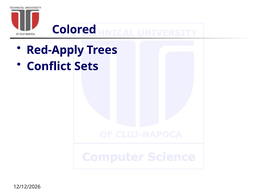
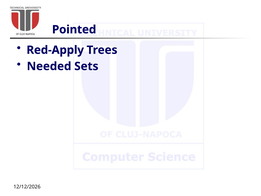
Colored: Colored -> Pointed (74, 30)
Conflict: Conflict -> Needed (49, 66)
